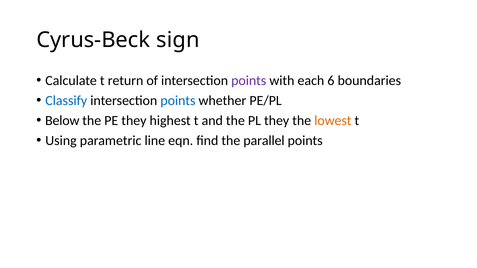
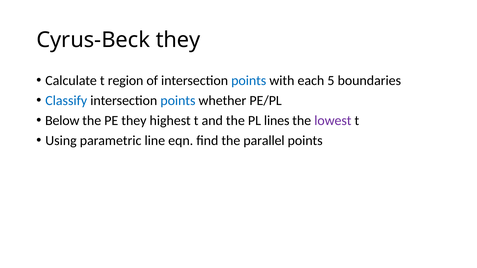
Cyrus-Beck sign: sign -> they (178, 40)
return: return -> region (126, 81)
points colour: purple -> blue (249, 81)
6: 6 -> 5 (331, 81)
PL they: they -> lines (277, 121)
lowest colour: orange -> purple (333, 121)
